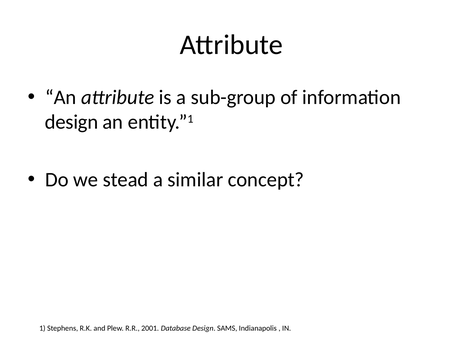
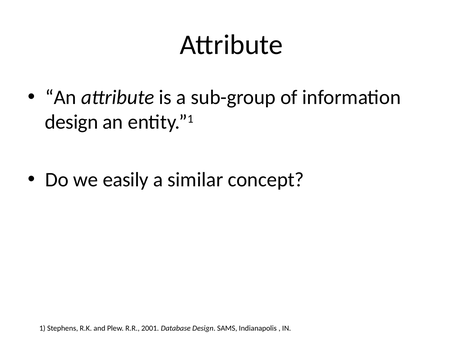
stead: stead -> easily (126, 179)
